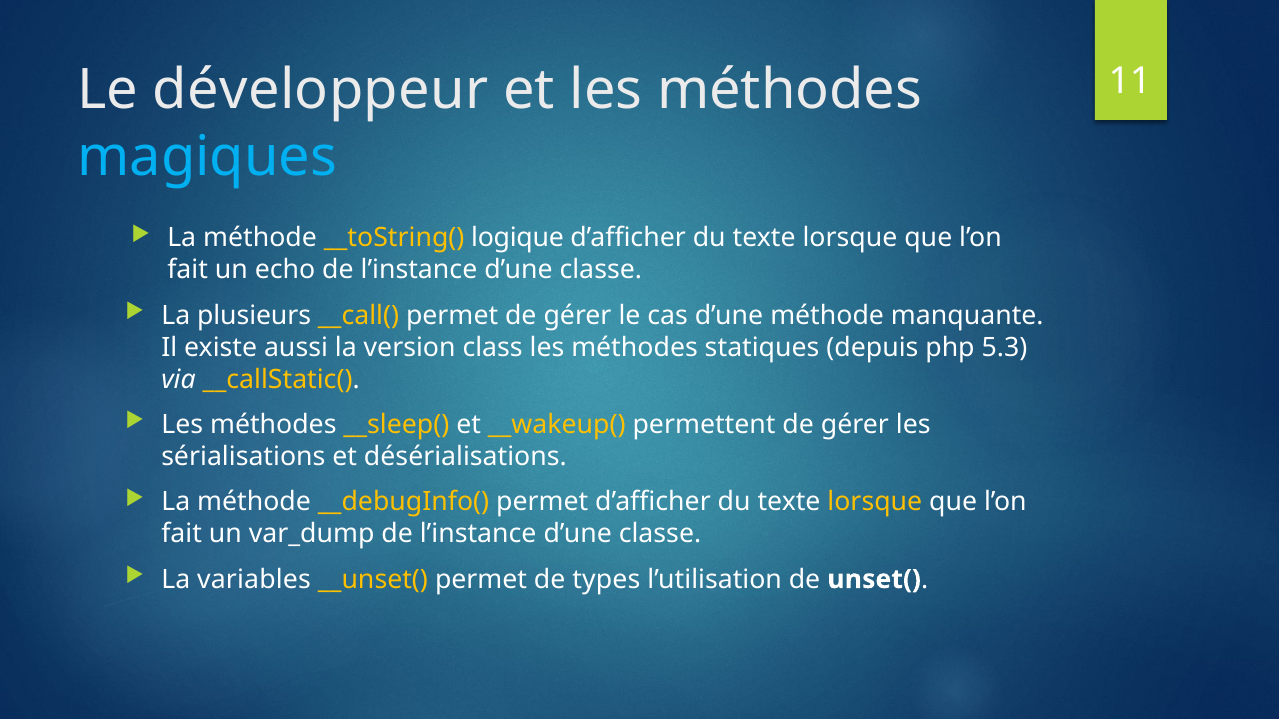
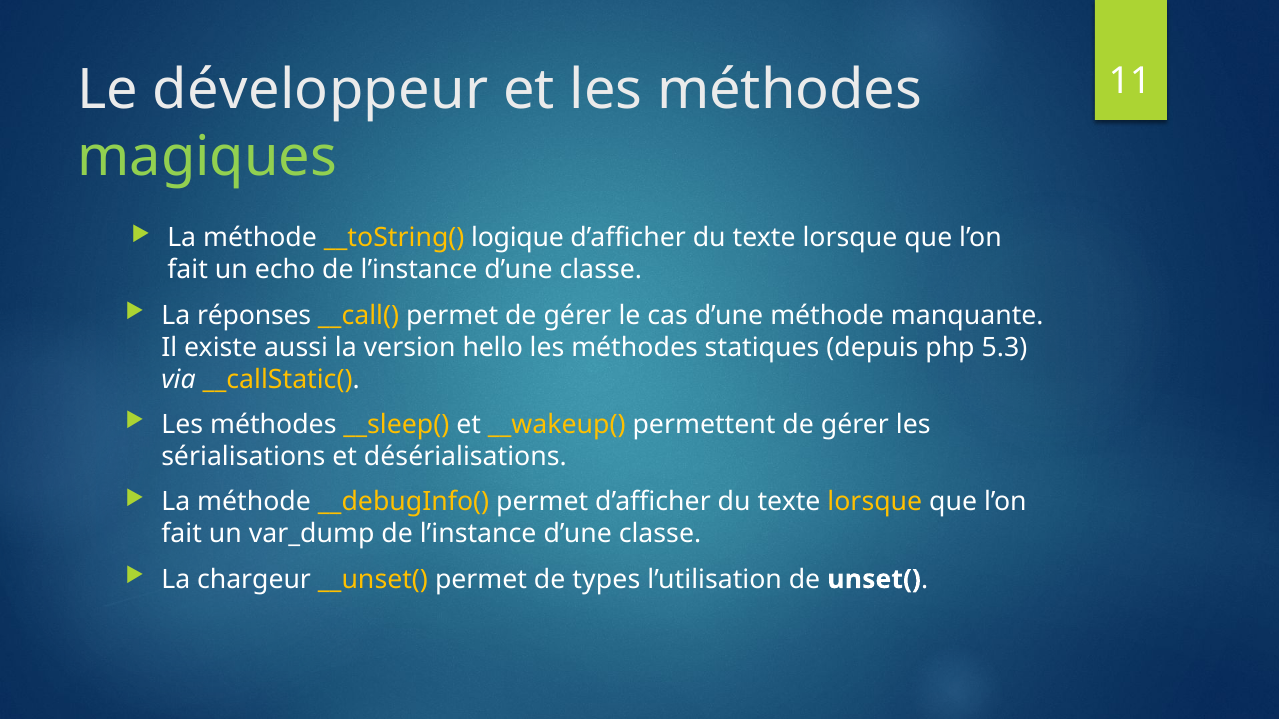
magiques colour: light blue -> light green (207, 157)
plusieurs: plusieurs -> réponses (254, 315)
class: class -> hello (493, 347)
variables: variables -> chargeur (254, 580)
